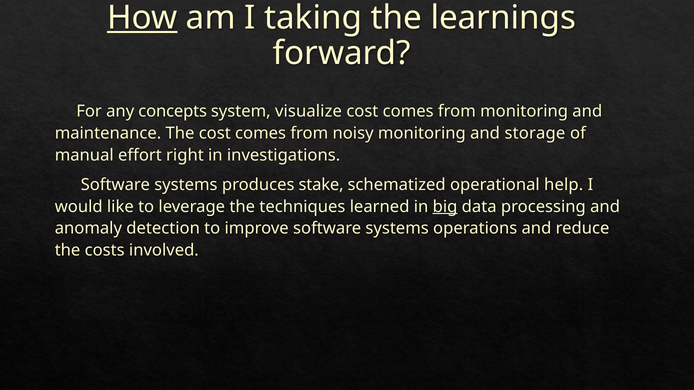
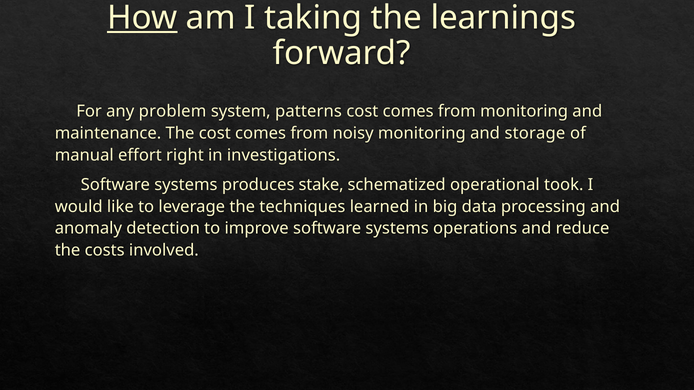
concepts: concepts -> problem (173, 111)
visualize: visualize -> patterns (308, 111)
help: help -> took (564, 185)
big underline: present -> none (445, 207)
